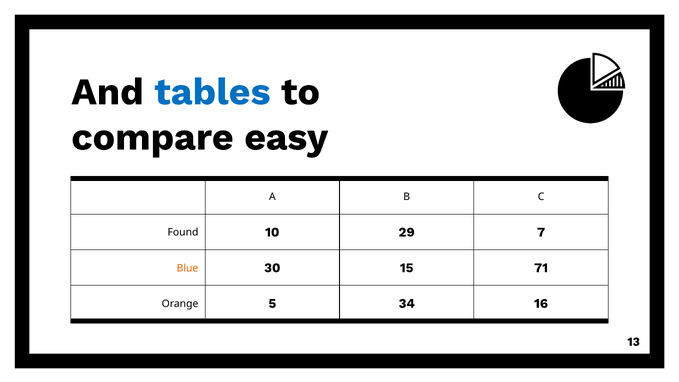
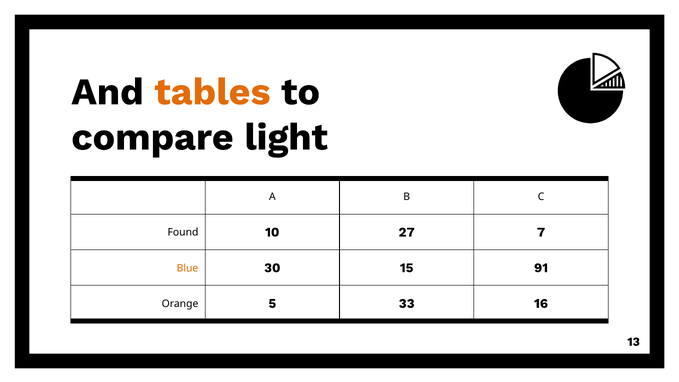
tables colour: blue -> orange (212, 92)
easy: easy -> light (286, 137)
29: 29 -> 27 (407, 232)
71: 71 -> 91 (541, 268)
34: 34 -> 33 (407, 303)
